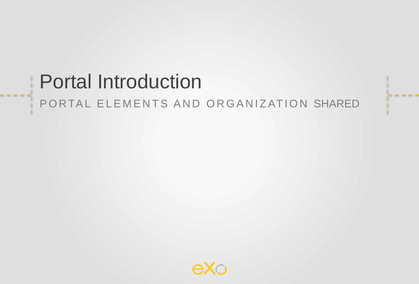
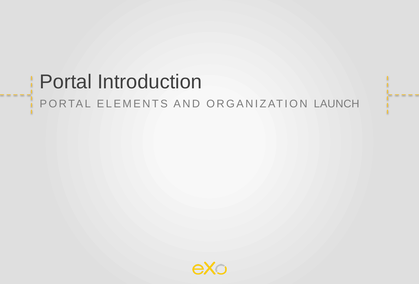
SHARED: SHARED -> LAUNCH (337, 104)
